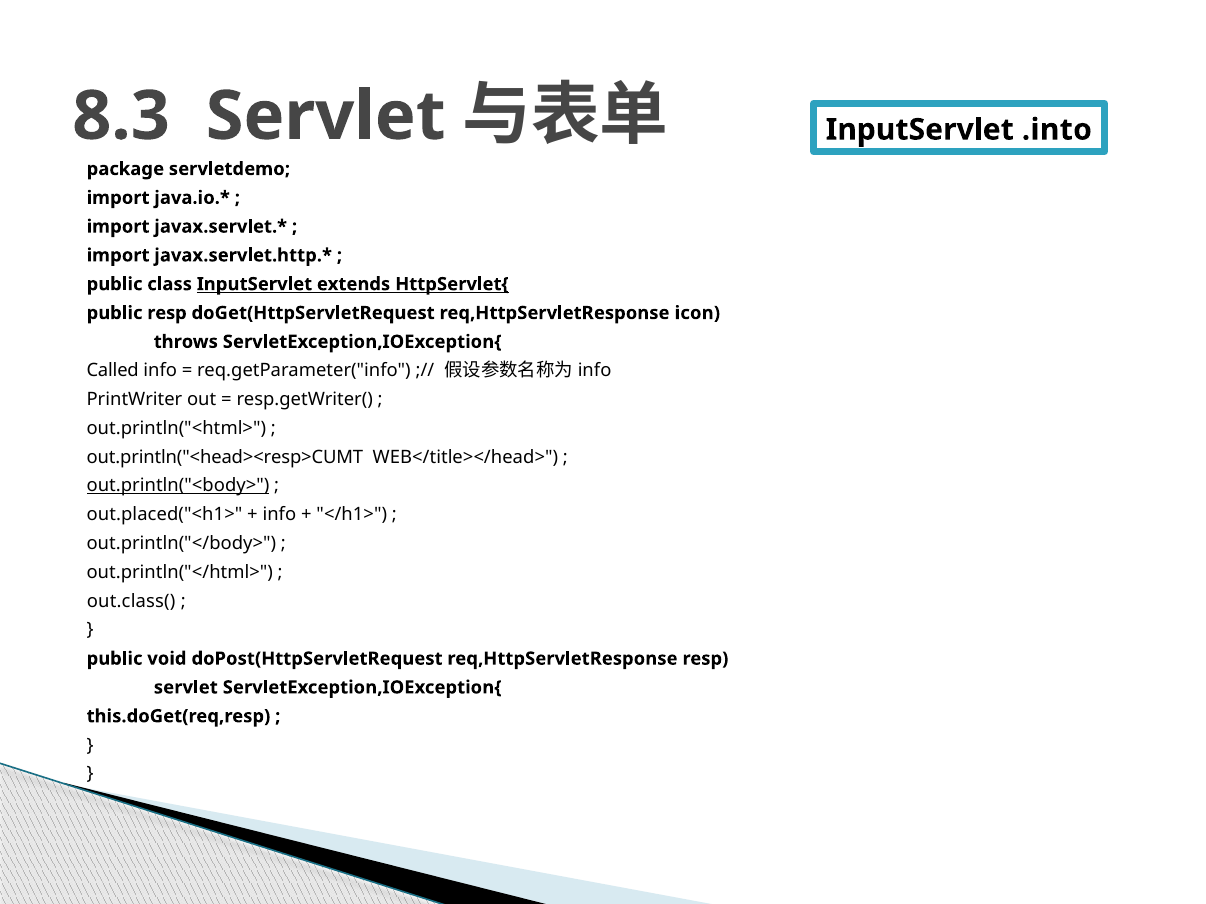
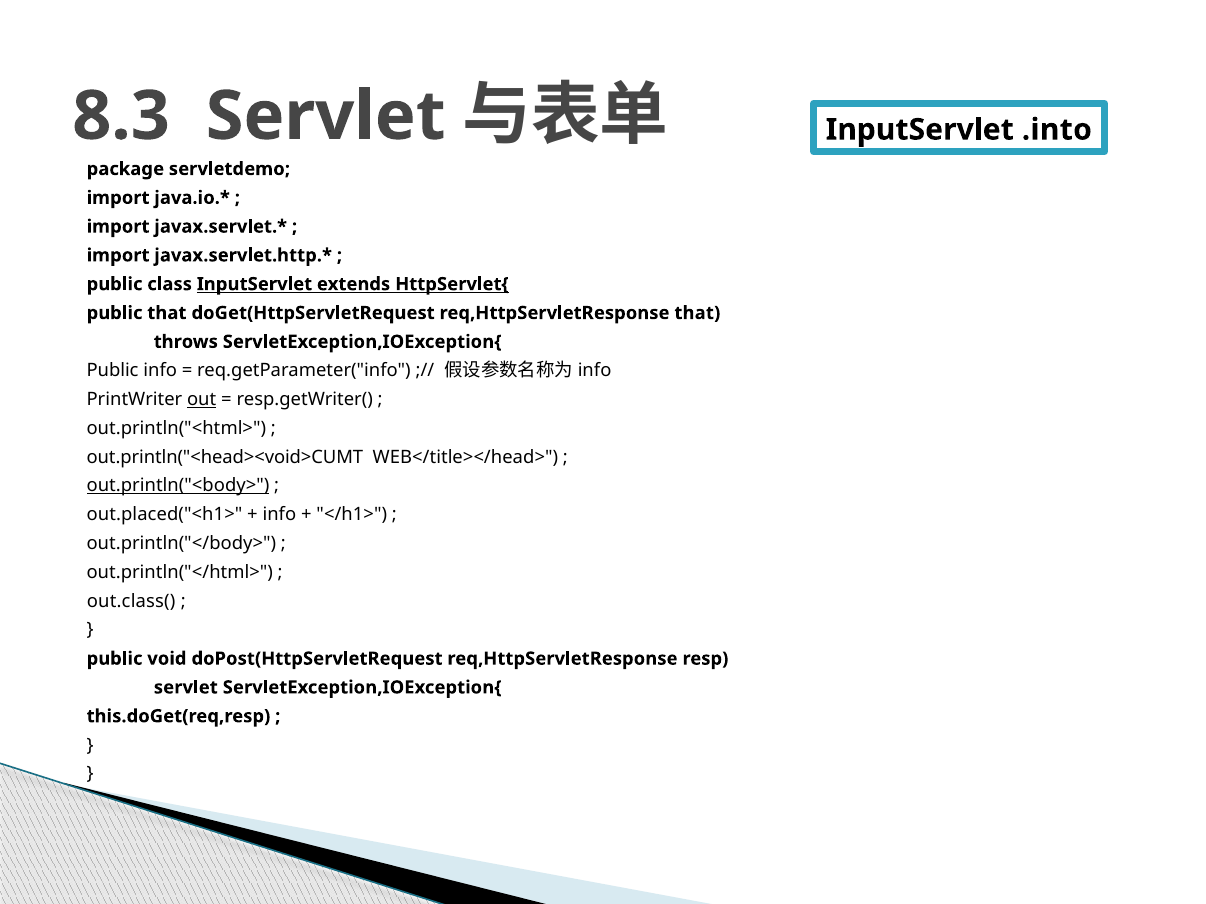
public resp: resp -> that (167, 313)
req,HttpServletResponse icon: icon -> that (697, 313)
Called: Called -> Public (113, 371)
out underline: none -> present (202, 400)
out.println("<head><resp>CUMT: out.println("<head><resp>CUMT -> out.println("<head><void>CUMT (225, 457)
